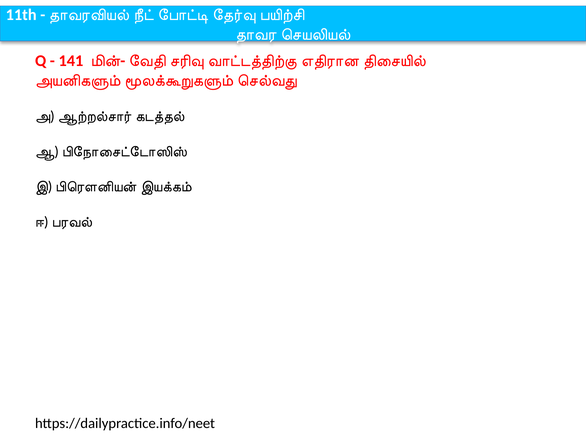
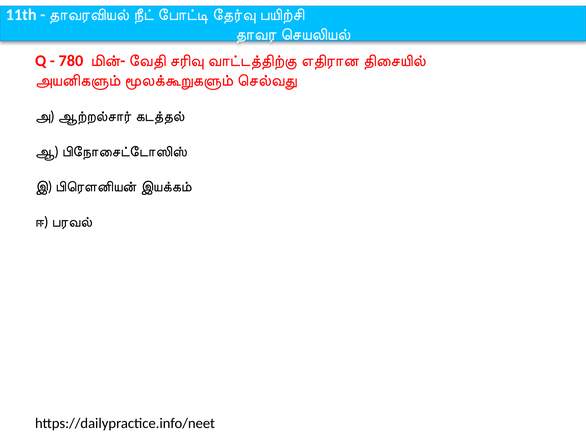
141: 141 -> 780 (71, 61)
